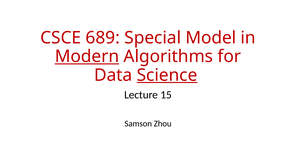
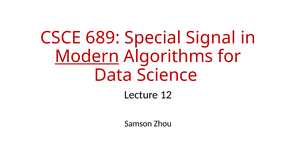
Model: Model -> Signal (211, 38)
Science underline: present -> none (167, 75)
15: 15 -> 12 (166, 94)
